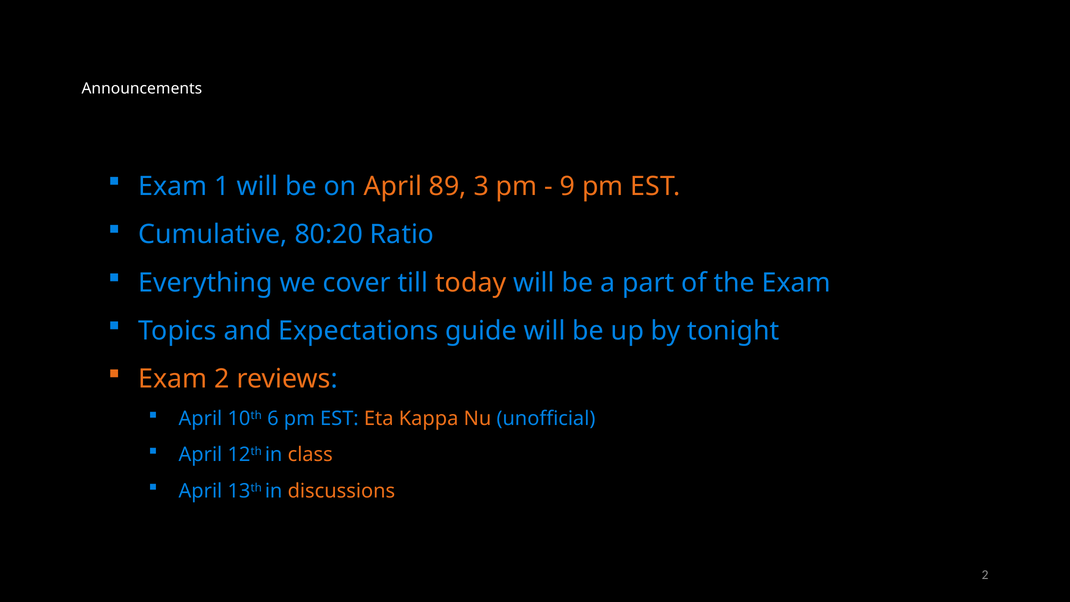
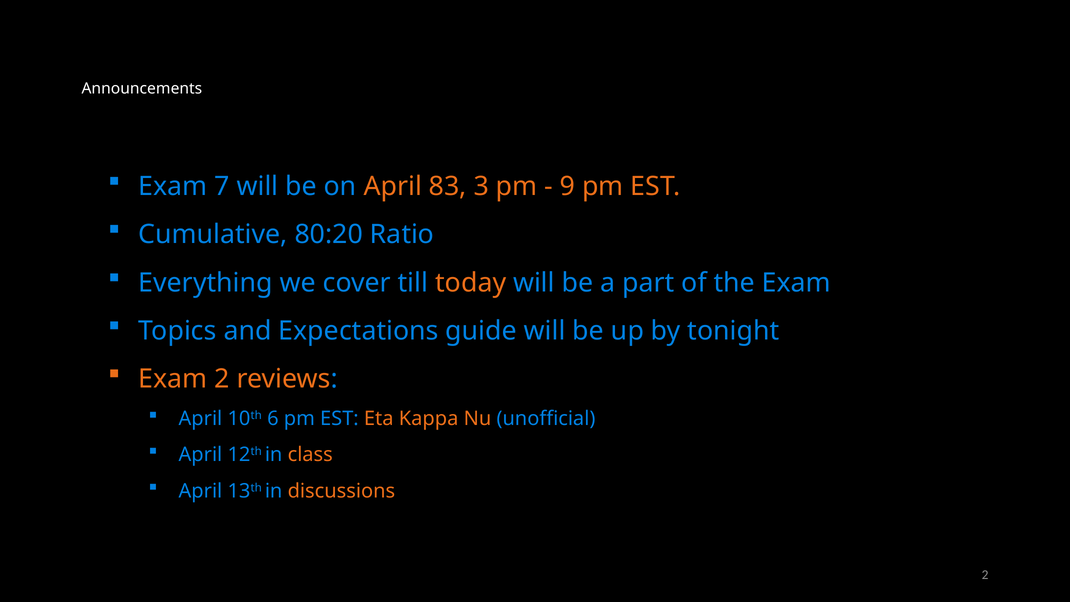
1: 1 -> 7 (222, 186)
89: 89 -> 83 (448, 186)
